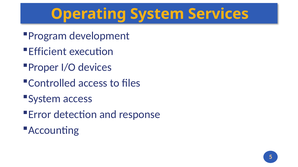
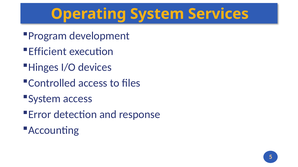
Proper: Proper -> Hinges (43, 67)
